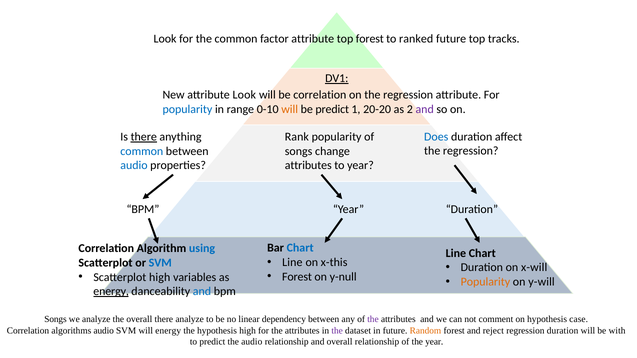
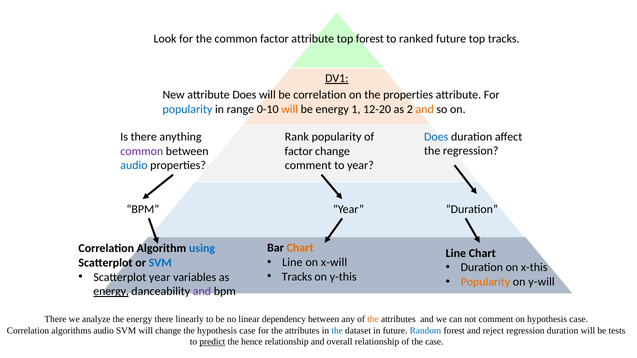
attribute Look: Look -> Does (244, 95)
on the regression: regression -> properties (408, 95)
be predict: predict -> energy (332, 109)
20-20: 20-20 -> 12-20 (377, 109)
and colour: purple -> orange (425, 109)
there underline: present -> none (144, 137)
common colour: blue -> purple (142, 151)
songs: songs -> factor (299, 151)
attributes: attributes -> comment (308, 166)
Chart colour: blue -> orange (300, 248)
x-this: x-this -> x-will (334, 263)
x-will: x-will -> x-this (534, 268)
Forest: Forest -> Tracks (297, 277)
y-null: y-null -> y-this (343, 277)
Scatterplot high: high -> year (160, 277)
and colour: blue -> purple (202, 292)
Songs: Songs -> There (55, 320)
the overall: overall -> energy (139, 320)
there analyze: analyze -> linearly (190, 320)
the colour: purple -> orange (373, 320)
will energy: energy -> change (168, 331)
the hypothesis high: high -> case (247, 331)
the colour: purple -> blue (337, 331)
Random colour: orange -> blue (425, 331)
with: with -> tests (617, 331)
predict underline: none -> present (212, 342)
the audio: audio -> hence (252, 342)
the year: year -> case (434, 342)
